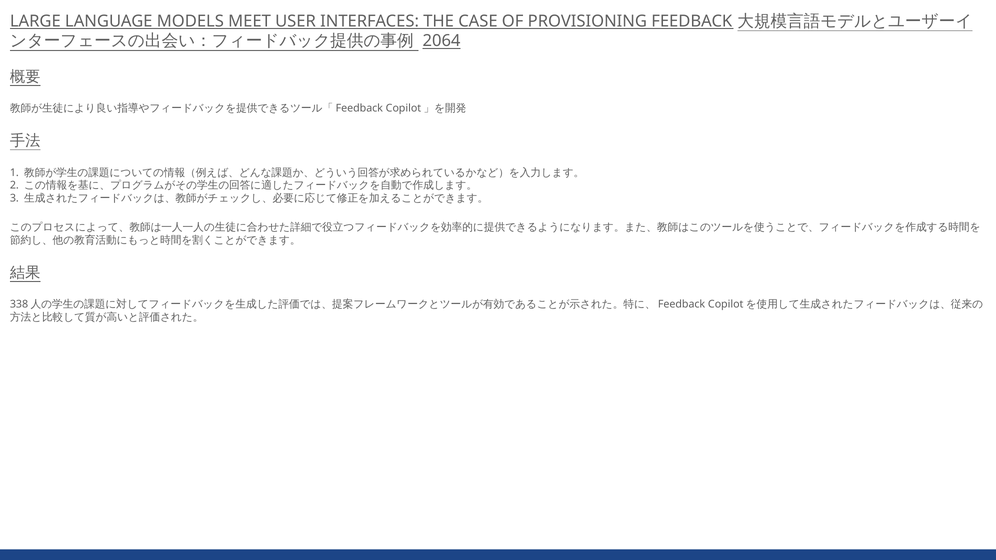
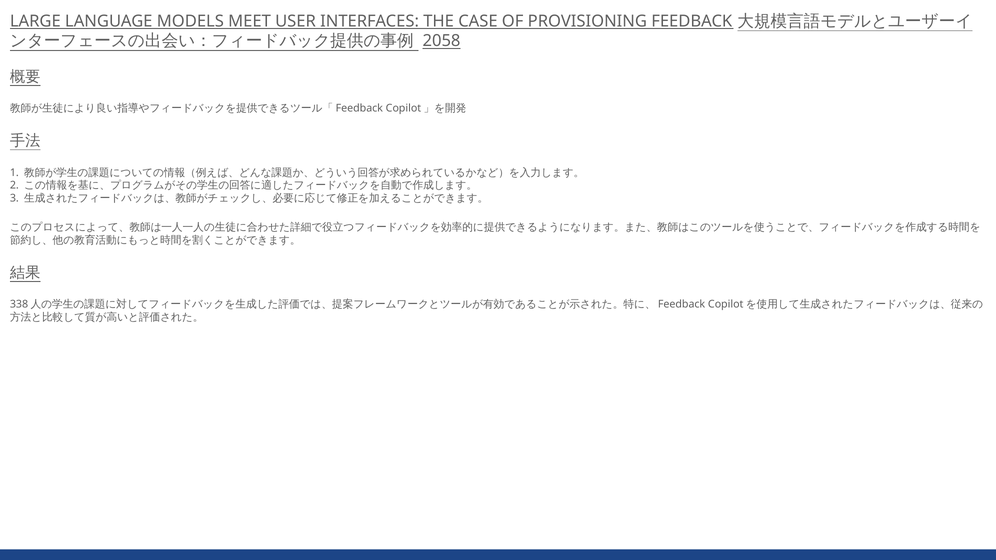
2064: 2064 -> 2058 (442, 41)
